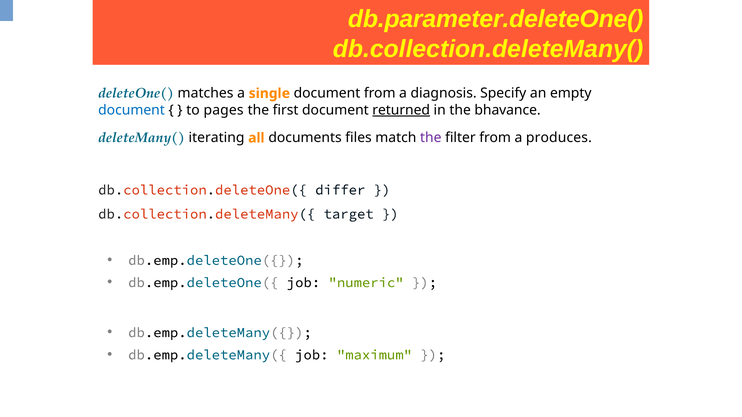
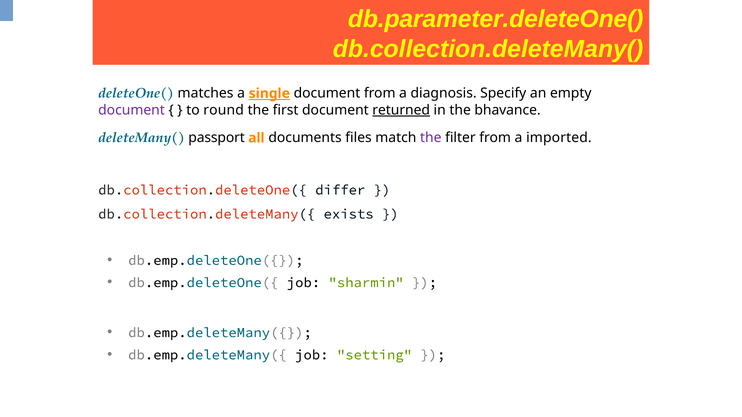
single underline: none -> present (269, 93)
document colour: blue -> purple (132, 110)
pages: pages -> round (224, 110)
iterating: iterating -> passport (217, 138)
produces: produces -> imported (559, 138)
target: target -> exists (349, 214)
numeric: numeric -> sharmin (366, 283)
maximum: maximum -> setting (374, 355)
